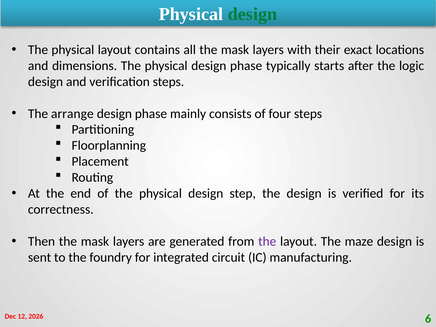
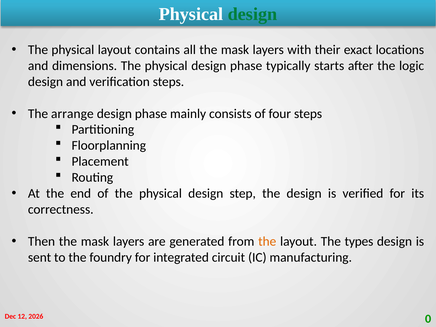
the colour: purple -> orange (267, 241)
maze: maze -> types (359, 241)
6: 6 -> 0 (428, 319)
